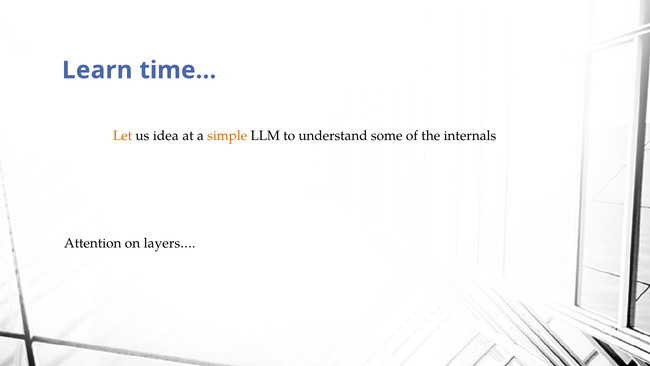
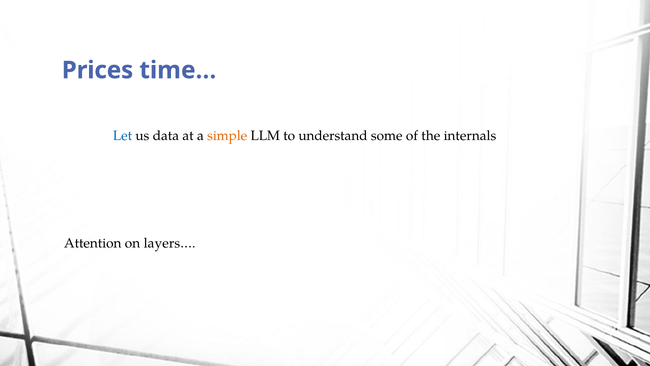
Learn: Learn -> Prices (97, 70)
Let colour: orange -> blue (122, 136)
idea: idea -> data (166, 136)
